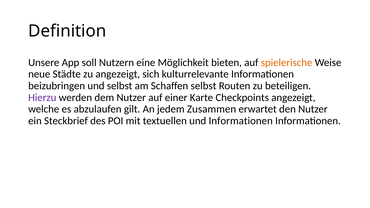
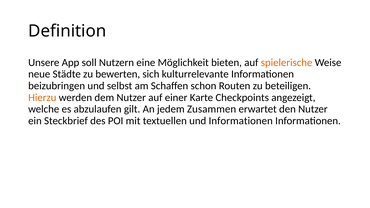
zu angezeigt: angezeigt -> bewerten (118, 74)
Schaffen selbst: selbst -> schon (204, 86)
Hierzu colour: purple -> orange (42, 98)
